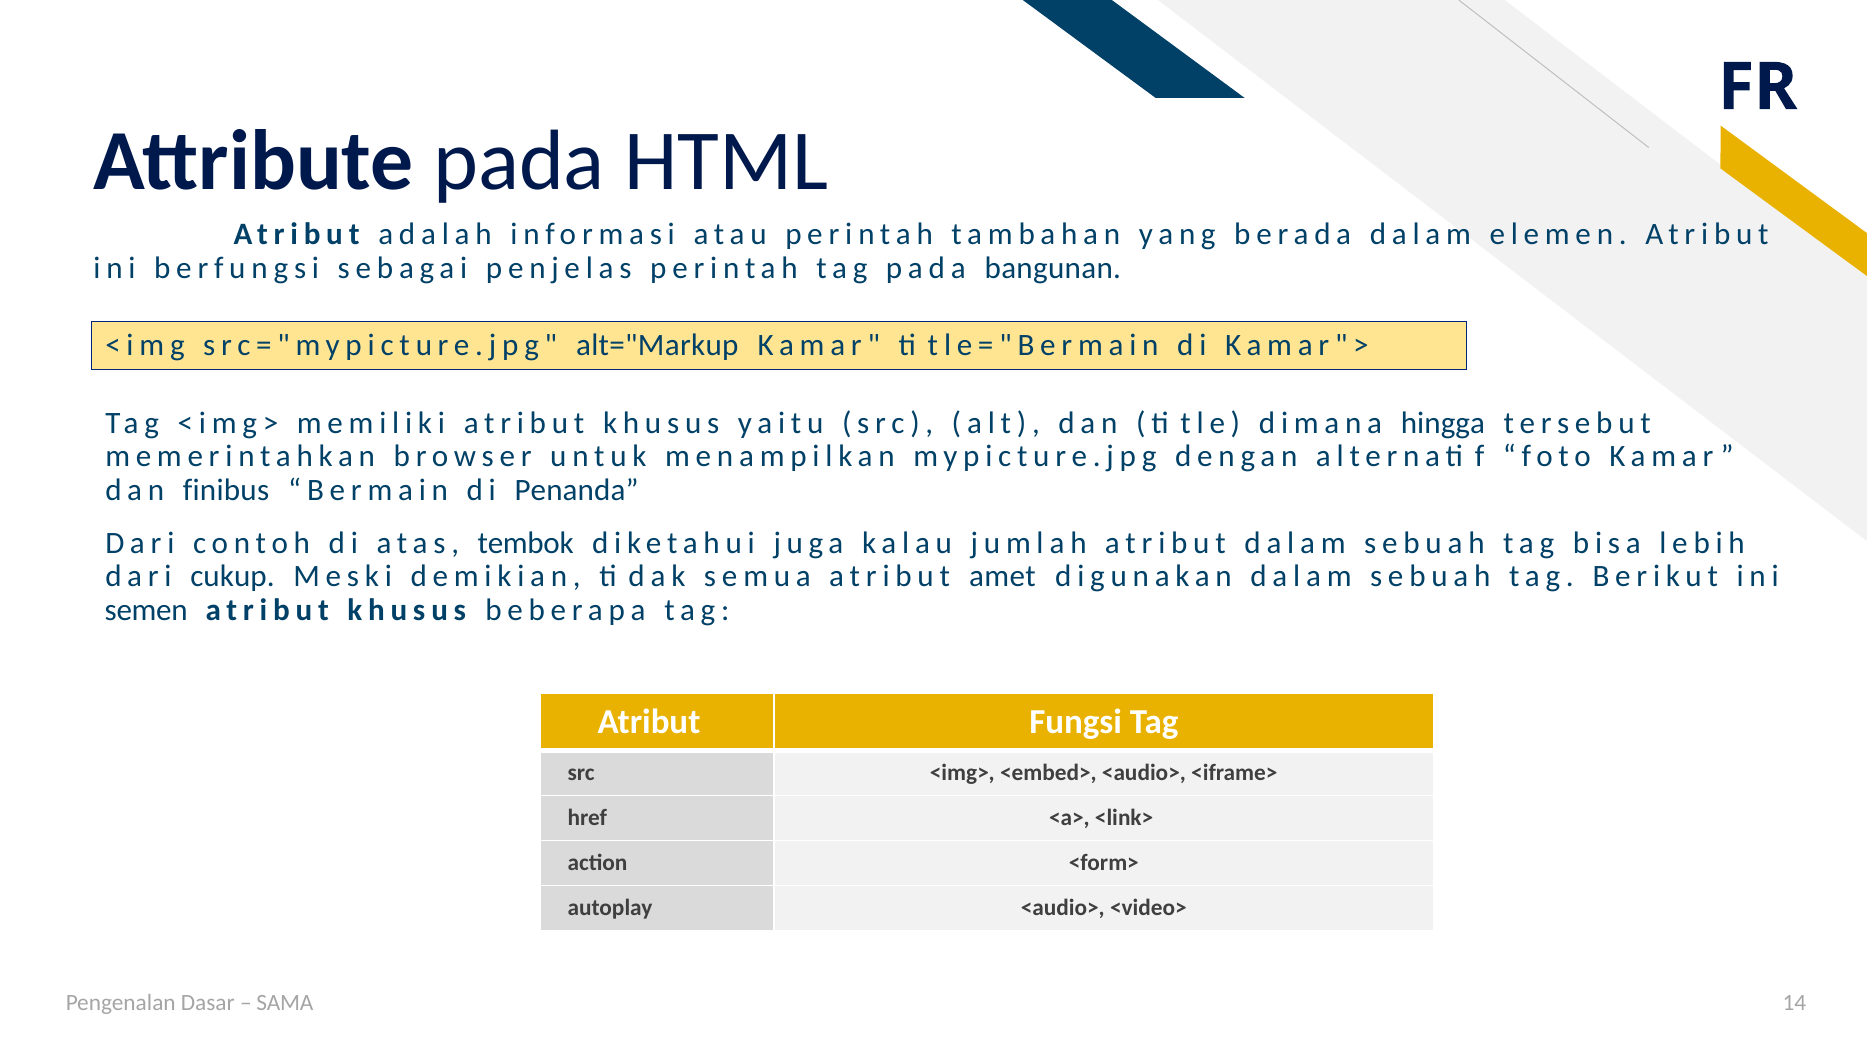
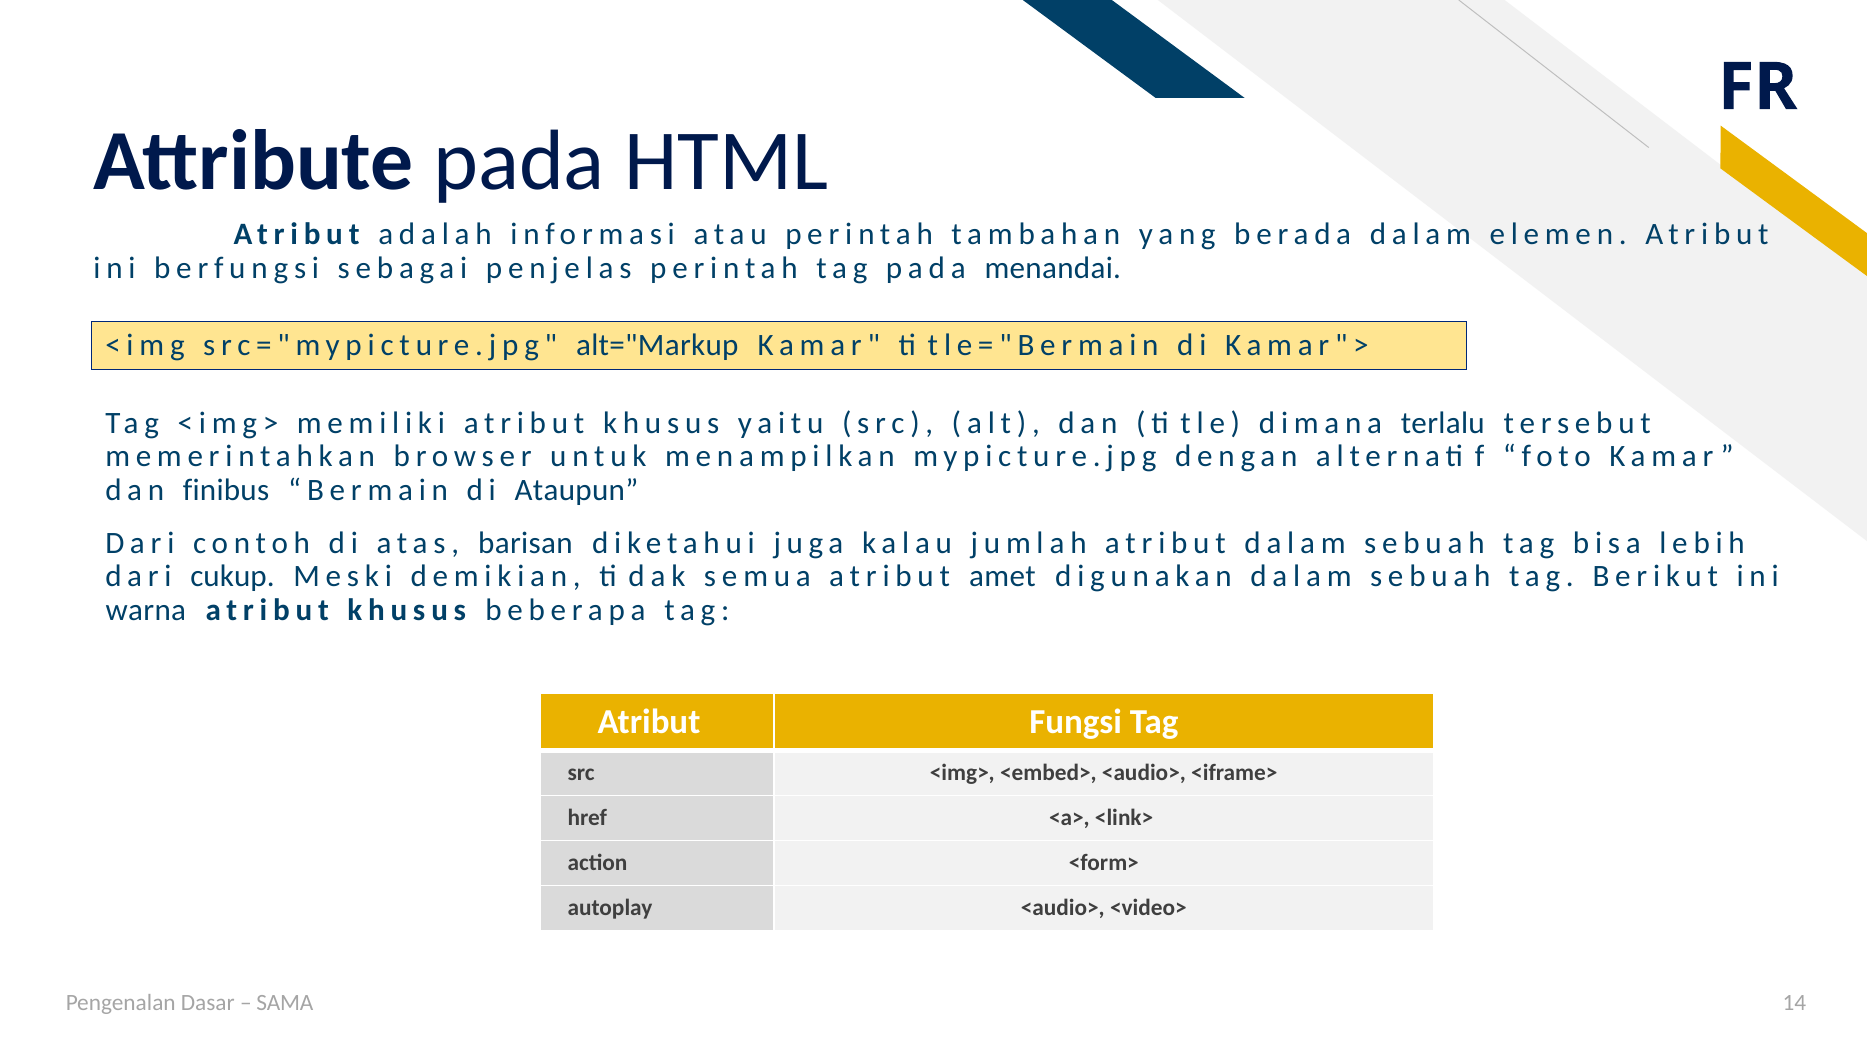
bangunan: bangunan -> menandai (1053, 268)
hingga: hingga -> terlalu (1443, 423)
Penanda: Penanda -> Ataupun (576, 490)
tembok: tembok -> barisan (525, 543)
semen: semen -> warna (146, 610)
